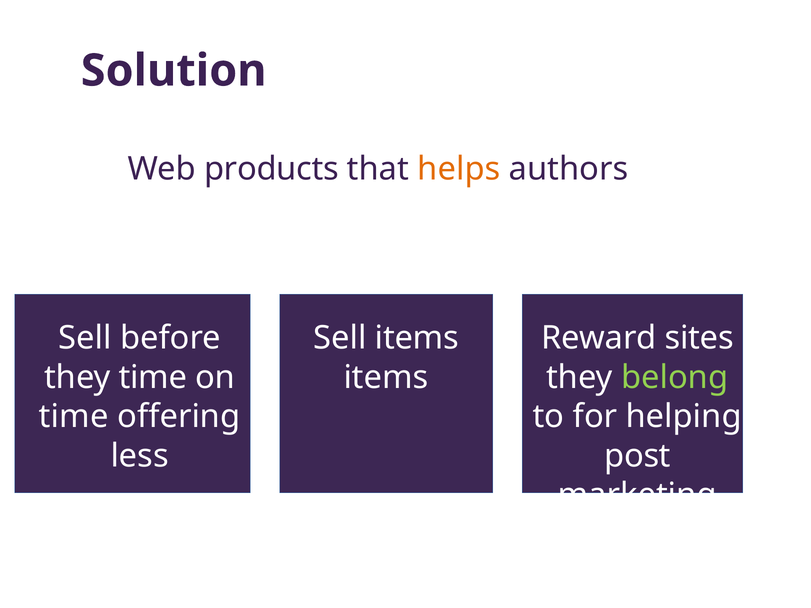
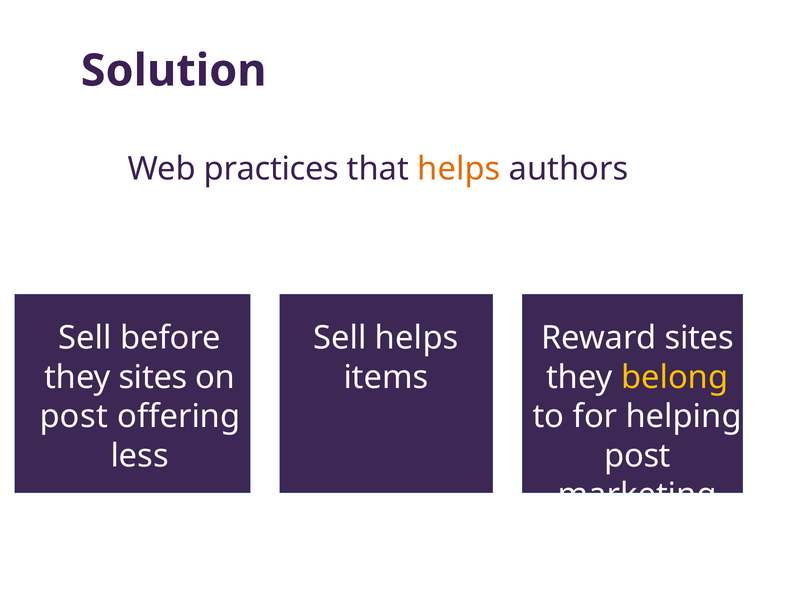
products: products -> practices (272, 169)
Sell items: items -> helps (417, 338)
they time: time -> sites (153, 377)
belong colour: light green -> yellow (675, 377)
time: time -> post (74, 417)
